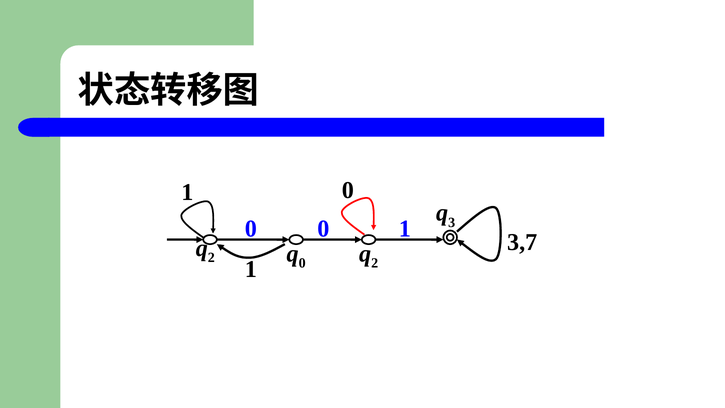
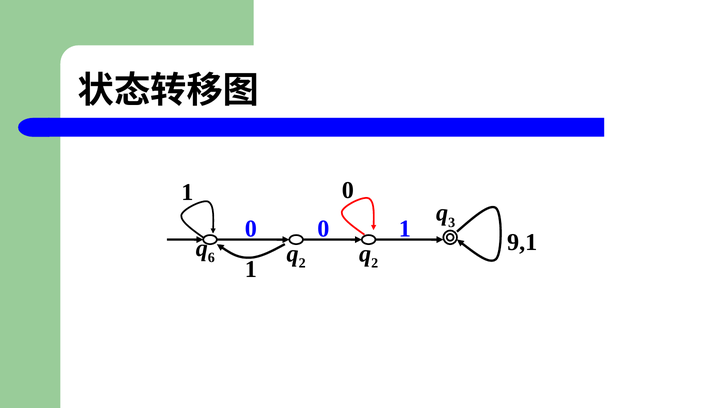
3,7: 3,7 -> 9,1 (522, 242)
2: 2 -> 6 (211, 257)
0: 0 -> 2 (302, 263)
